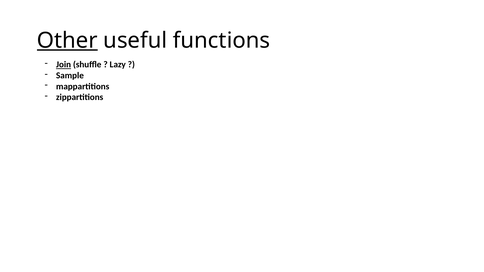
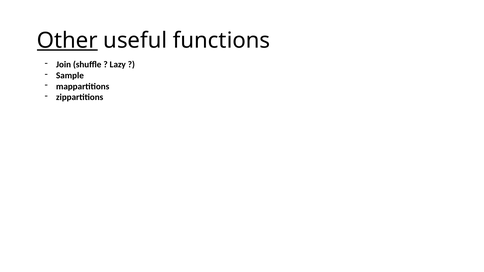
Join underline: present -> none (64, 65)
